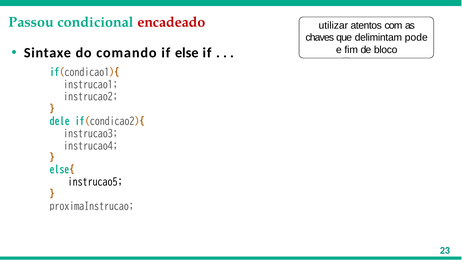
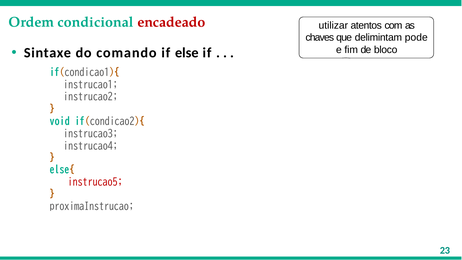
Passou: Passou -> Ordem (31, 22)
dele: dele -> void (60, 122)
instrucao5 colour: black -> red (95, 182)
